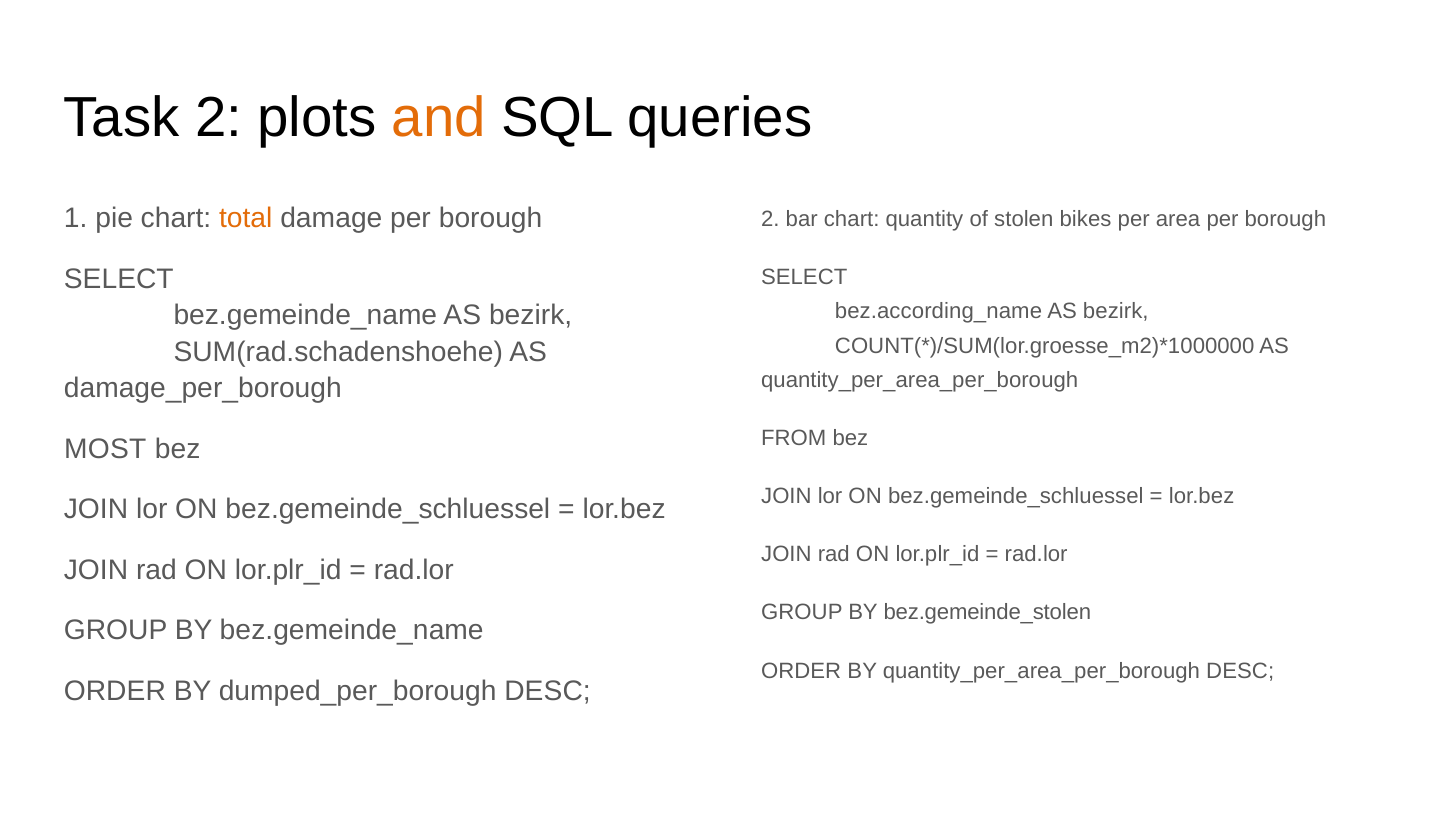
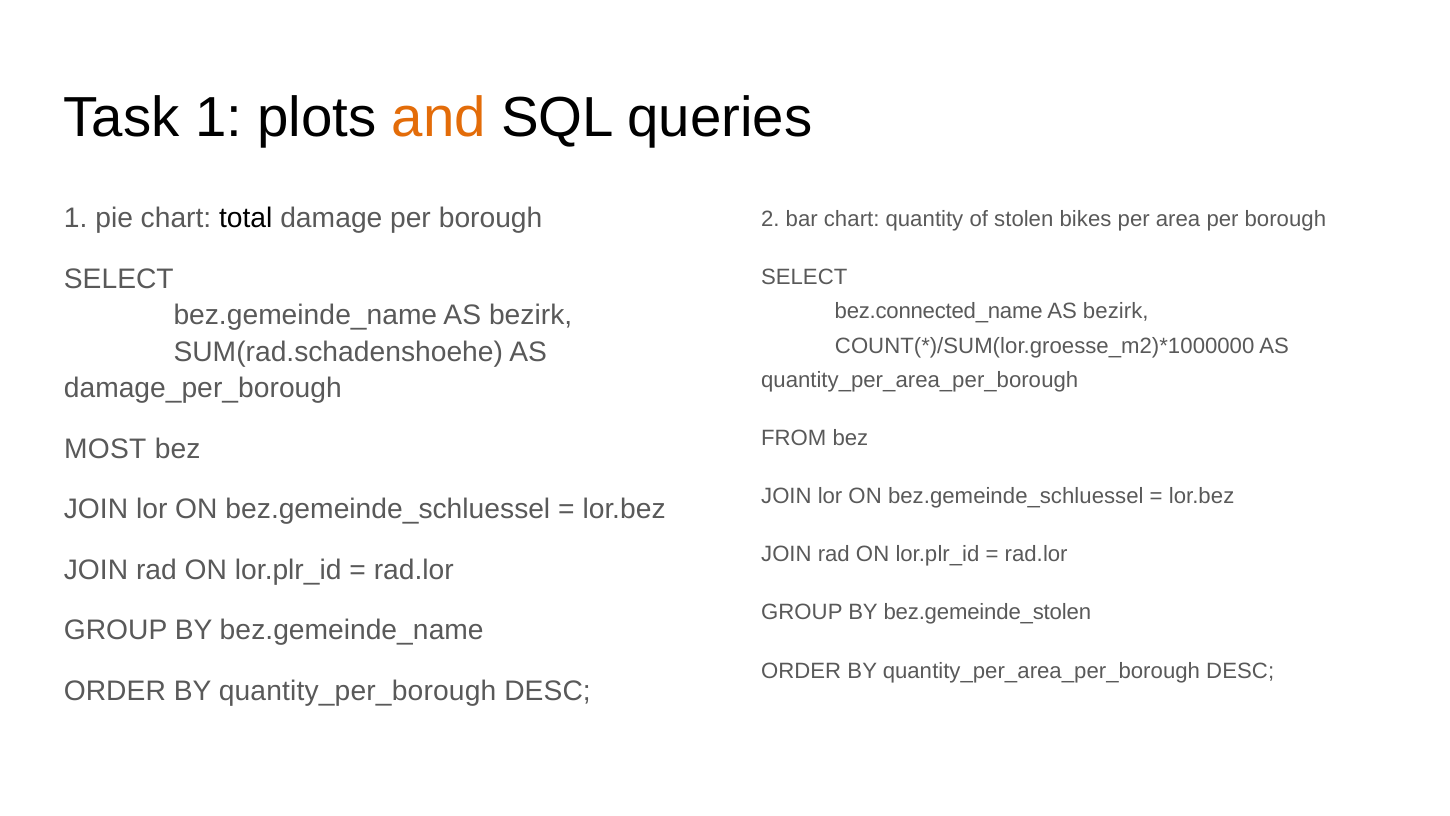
Task 2: 2 -> 1 (219, 117)
total colour: orange -> black (246, 218)
bez.according_name: bez.according_name -> bez.connected_name (939, 312)
dumped_per_borough: dumped_per_borough -> quantity_per_borough (358, 691)
